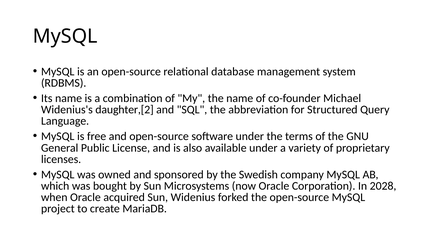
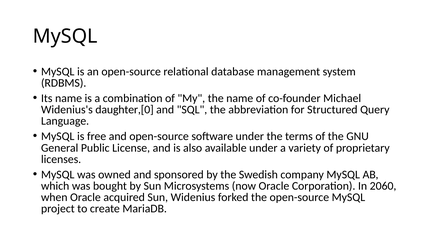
daughter,[2: daughter,[2 -> daughter,[0 (125, 110)
2028: 2028 -> 2060 (383, 186)
